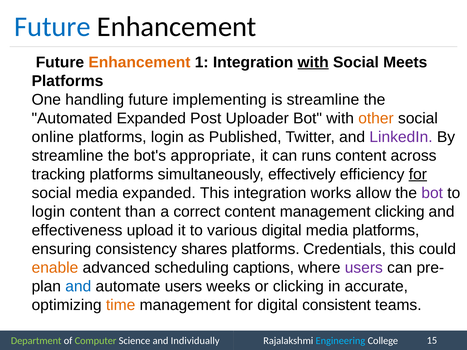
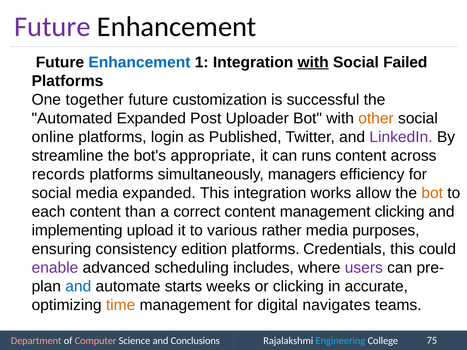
Future colour: blue -> purple (52, 27)
Enhancement colour: orange -> blue (139, 62)
Meets: Meets -> Failed (405, 62)
handling: handling -> together (95, 100)
implementing: implementing -> customization (220, 100)
is streamline: streamline -> successful (323, 100)
tracking: tracking -> records (58, 174)
effectively: effectively -> managers (302, 174)
for underline: present -> none (418, 174)
bot colour: purple -> orange (432, 193)
login: login -> each (48, 212)
effectiveness: effectiveness -> implementing (77, 230)
various digital: digital -> rather (282, 230)
media platforms: platforms -> purposes (386, 230)
shares: shares -> edition (204, 249)
enable colour: orange -> purple (55, 268)
captions: captions -> includes (263, 268)
automate users: users -> starts (183, 286)
consistent: consistent -> navigates (336, 305)
Department colour: light green -> pink (36, 341)
Computer colour: light green -> pink (96, 341)
Individually: Individually -> Conclusions (195, 341)
15: 15 -> 75 (432, 341)
